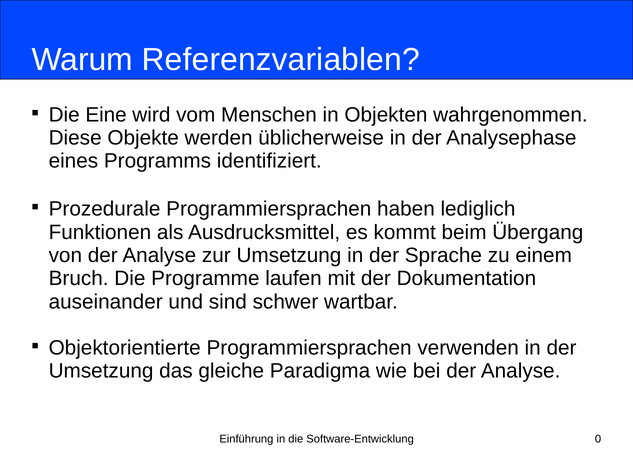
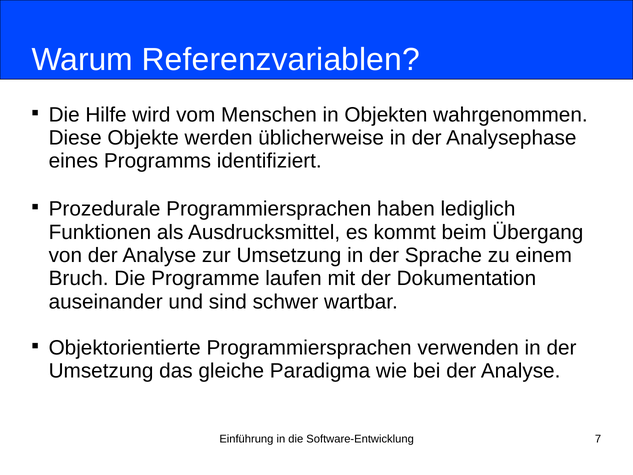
Eine: Eine -> Hilfe (106, 115)
0: 0 -> 7 (598, 439)
